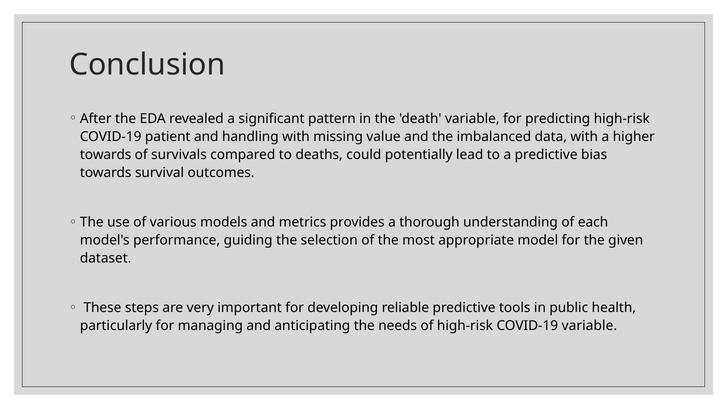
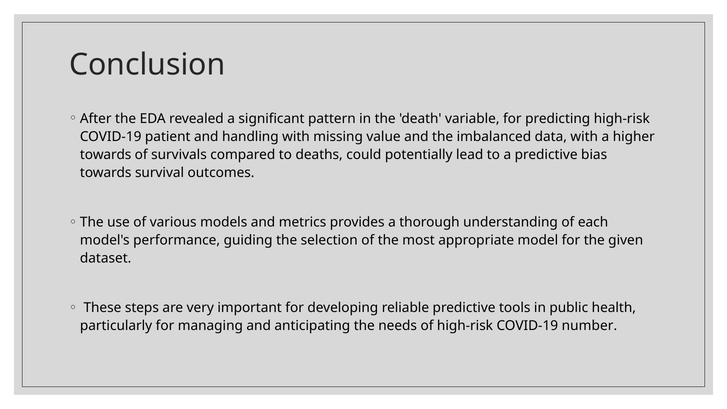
COVID-19 variable: variable -> number (589, 326)
